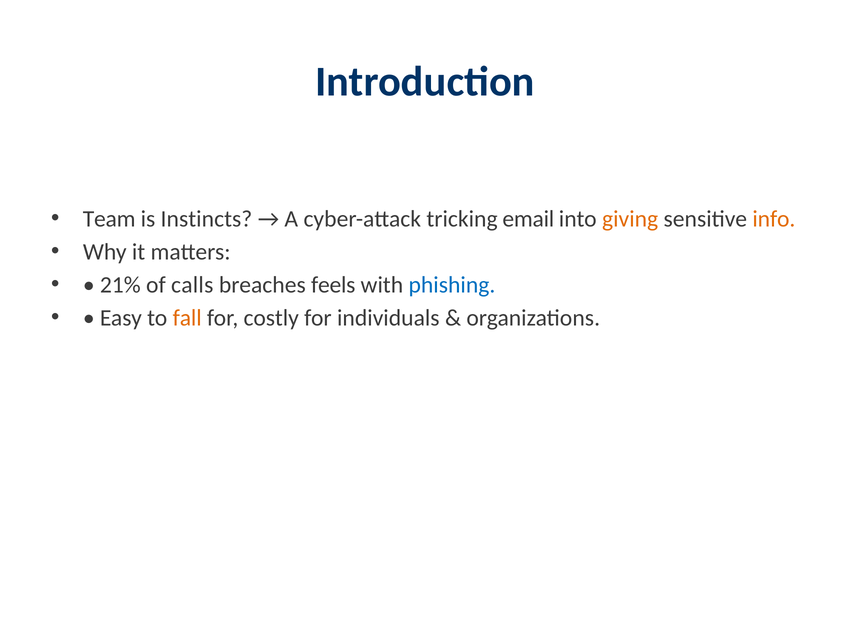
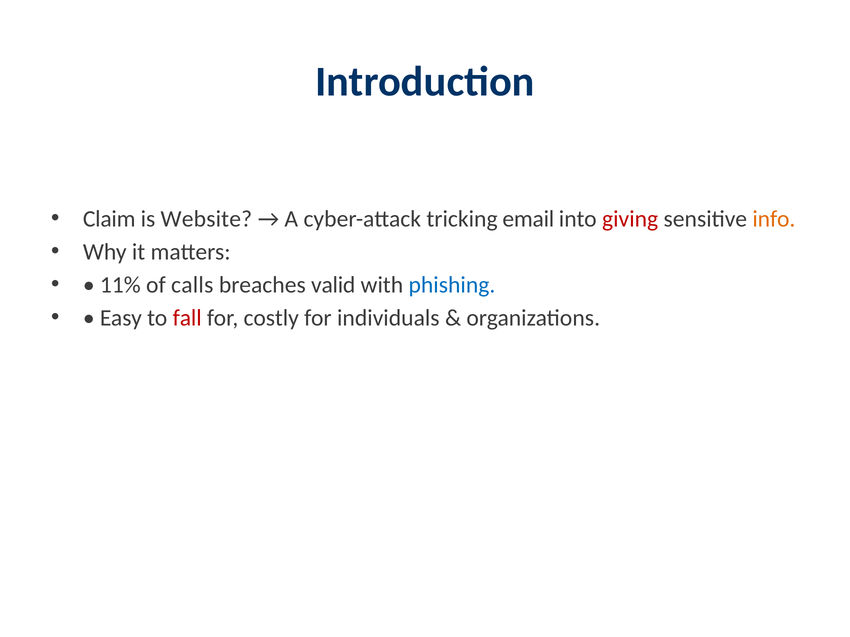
Team: Team -> Claim (109, 219)
Instincts: Instincts -> Website (206, 219)
giving colour: orange -> red (630, 219)
21%: 21% -> 11% (120, 285)
feels: feels -> valid (333, 285)
fall colour: orange -> red (187, 318)
